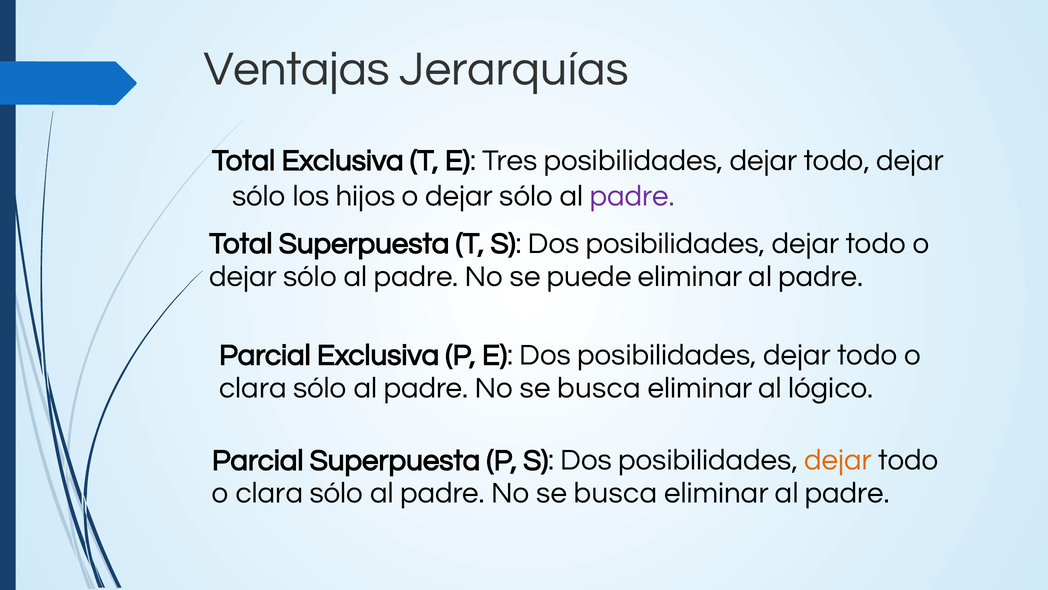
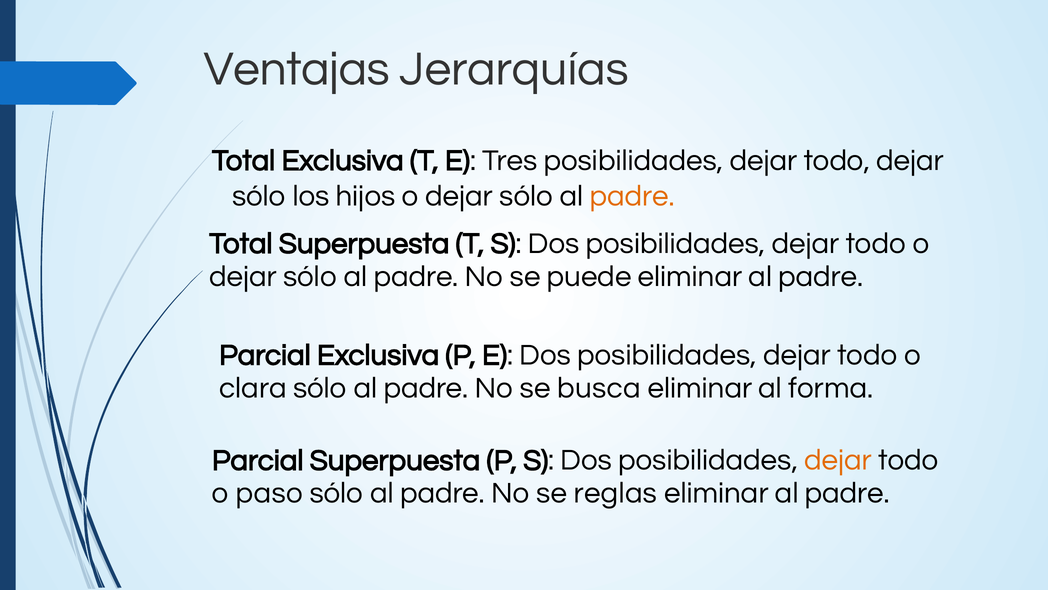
padre colour: purple -> orange (632, 196)
lógico: lógico -> forma (831, 388)
clara: clara -> paso (269, 493)
busca: busca -> reglas (615, 493)
